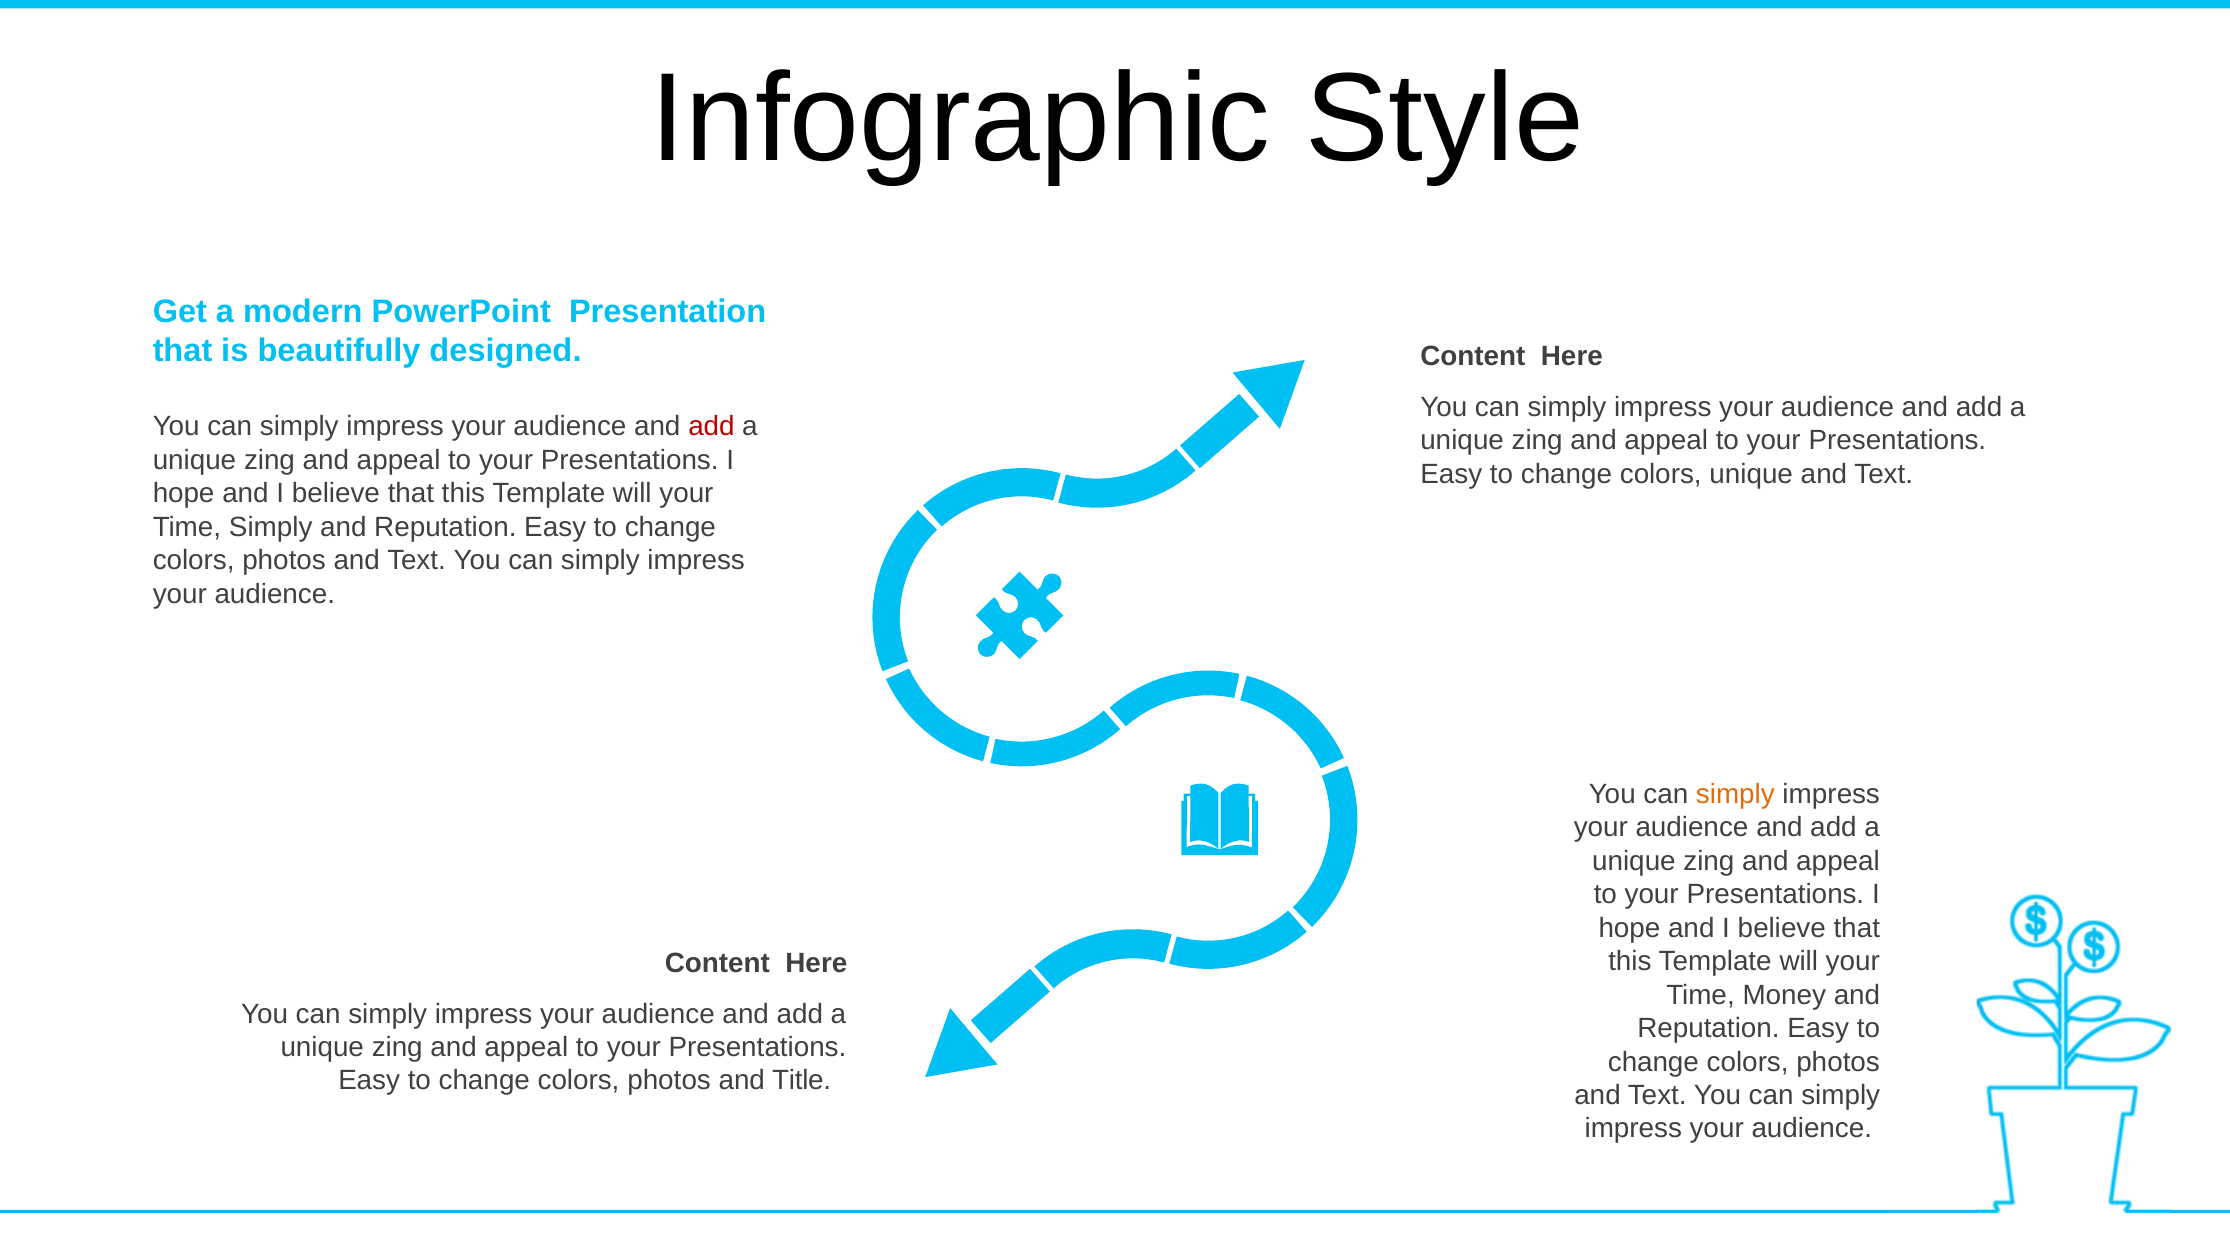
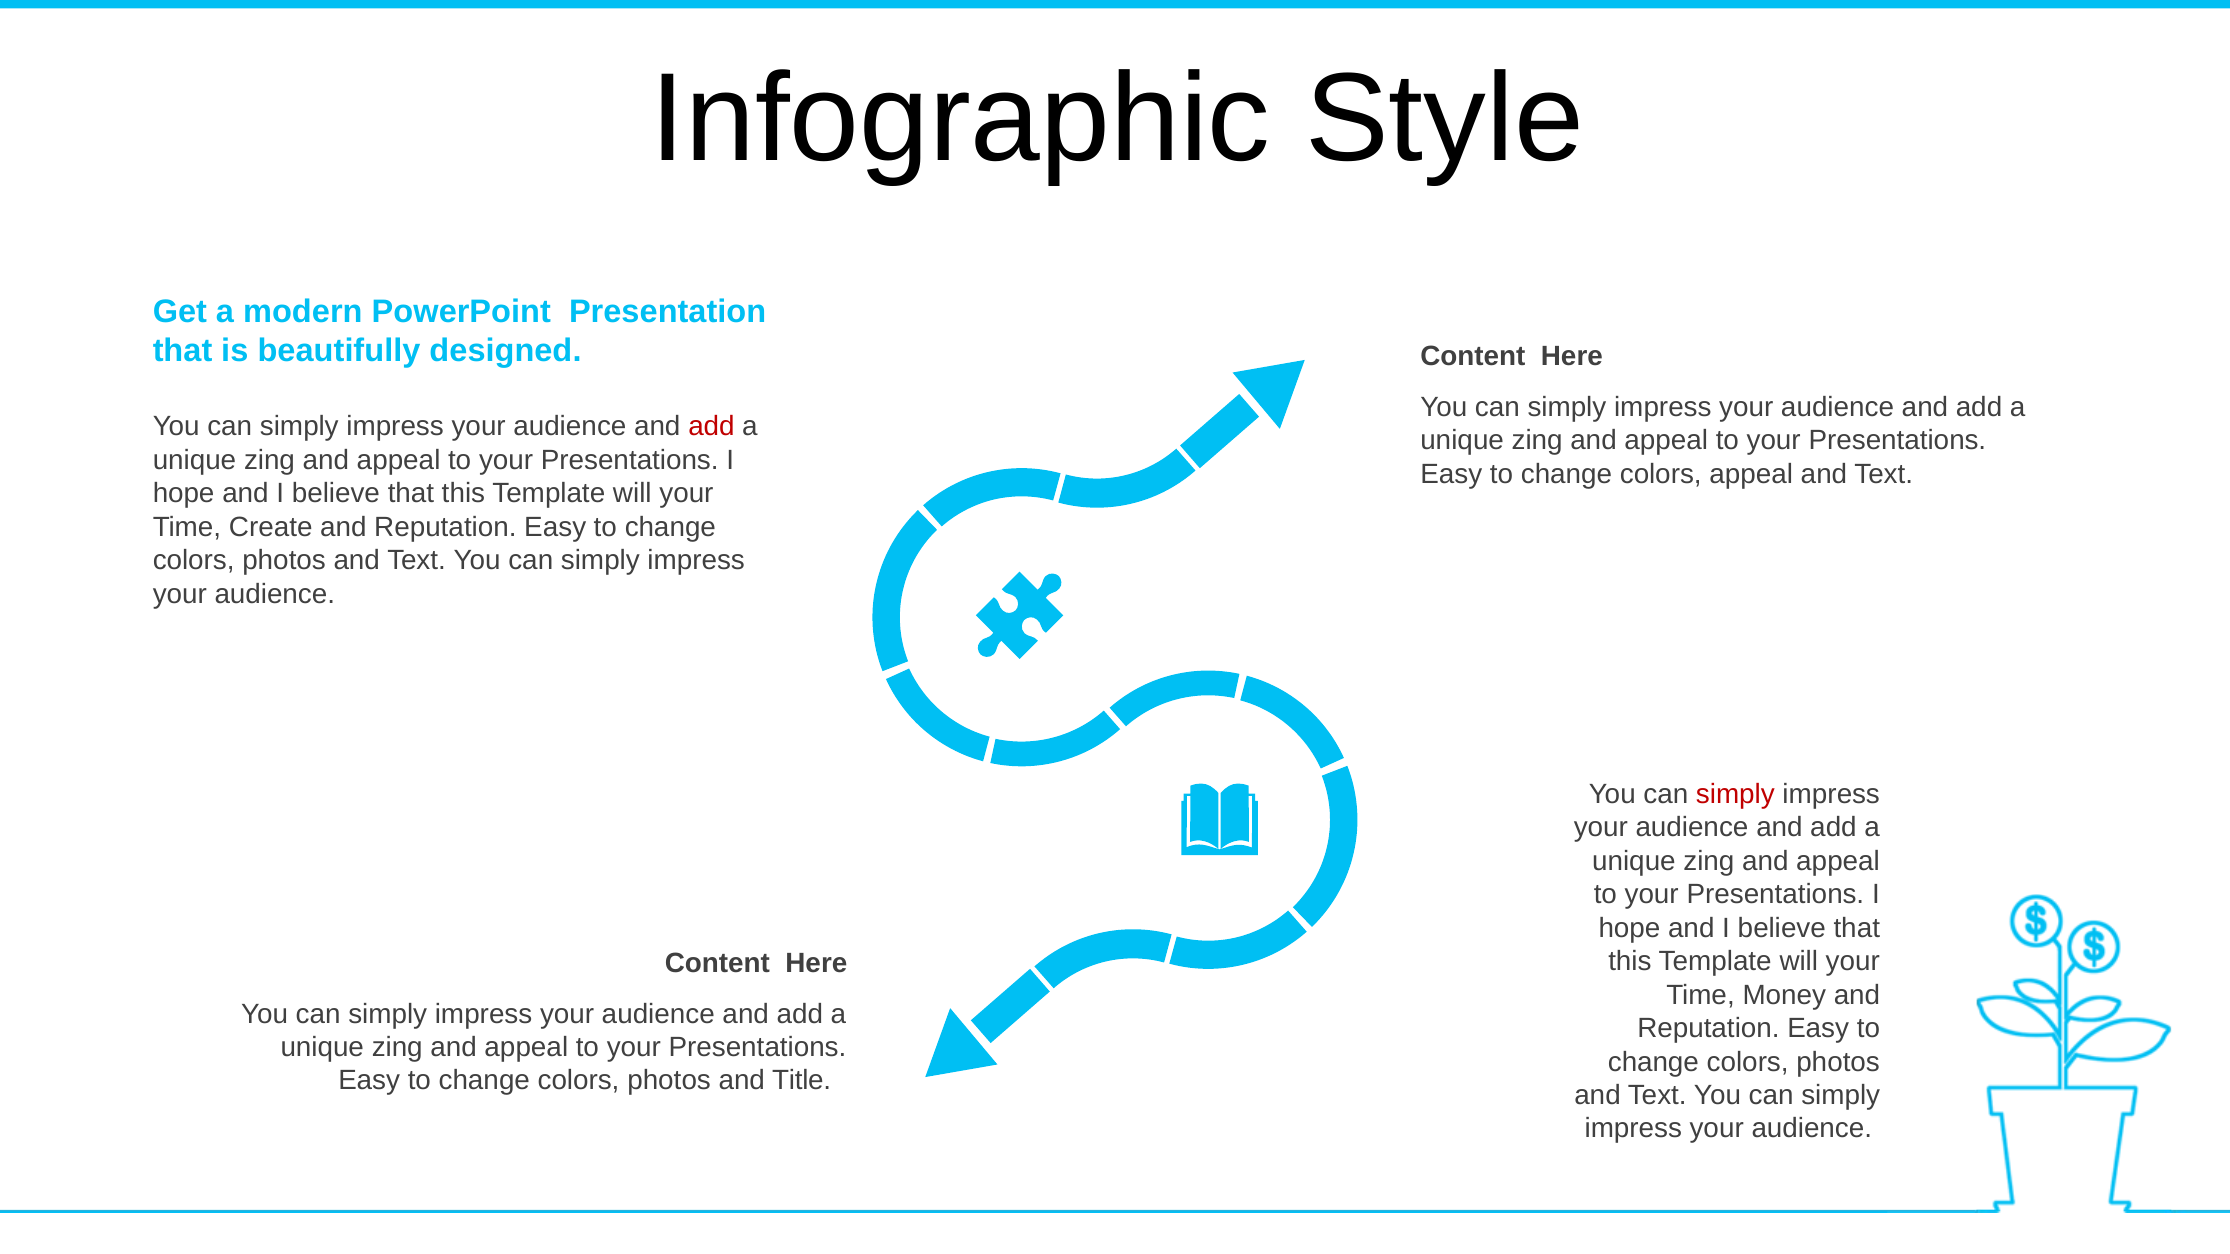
colors unique: unique -> appeal (1751, 474)
Time Simply: Simply -> Create (271, 527)
simply colour: orange -> red (1735, 795)
